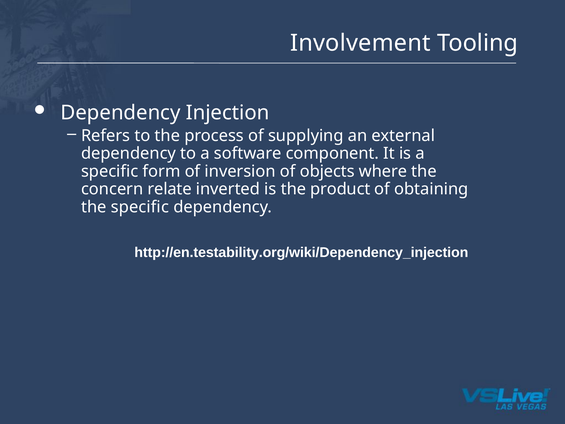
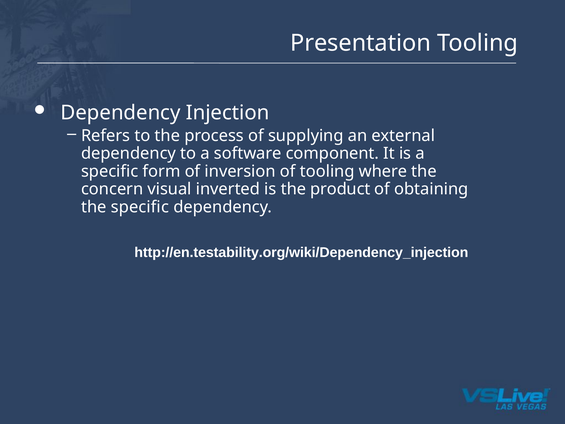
Involvement: Involvement -> Presentation (361, 43)
of objects: objects -> tooling (327, 171)
relate: relate -> visual (170, 189)
